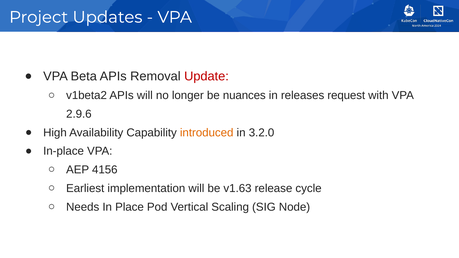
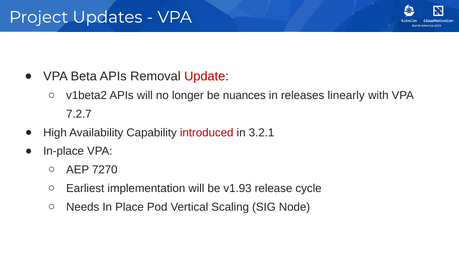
request: request -> linearly (346, 96)
2.9.6: 2.9.6 -> 7.2.7 (79, 114)
introduced colour: orange -> red (207, 133)
3.2.0: 3.2.0 -> 3.2.1 (262, 133)
4156: 4156 -> 7270 (105, 170)
v1.63: v1.63 -> v1.93 (237, 188)
